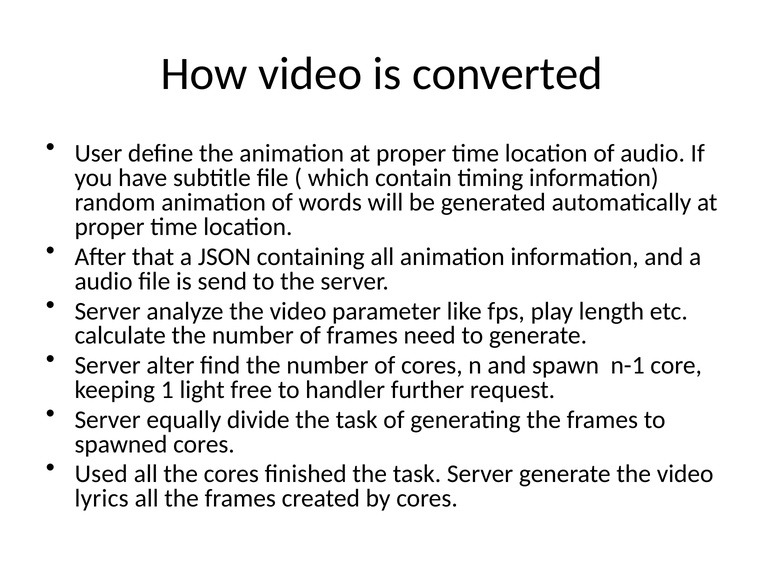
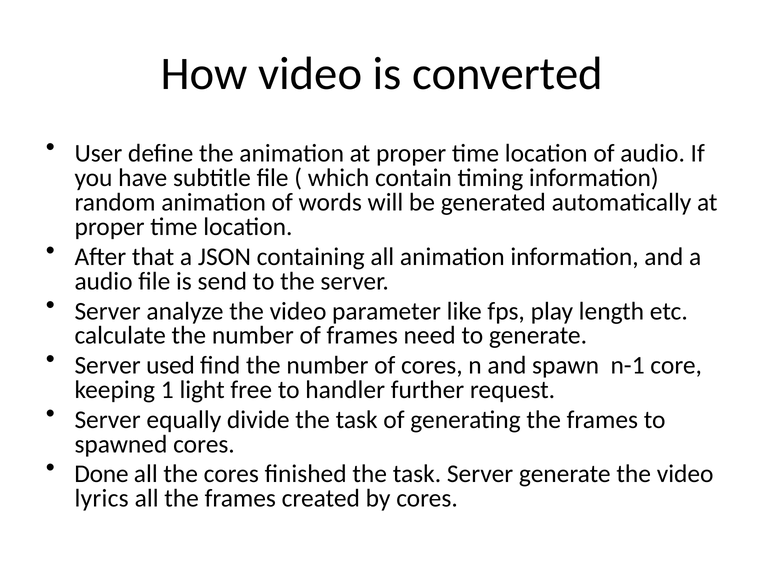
alter: alter -> used (171, 365)
Used: Used -> Done (101, 474)
